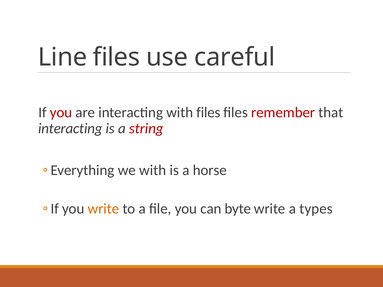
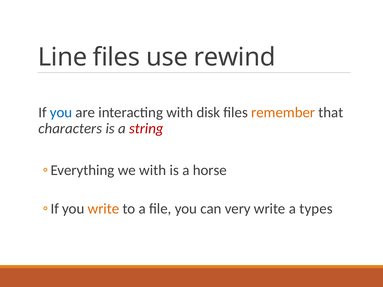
careful: careful -> rewind (235, 57)
you colour: red -> blue (61, 113)
with files: files -> disk (208, 113)
remember colour: red -> orange (283, 113)
interacting: interacting -> characters (70, 129)
byte: byte -> very (238, 209)
